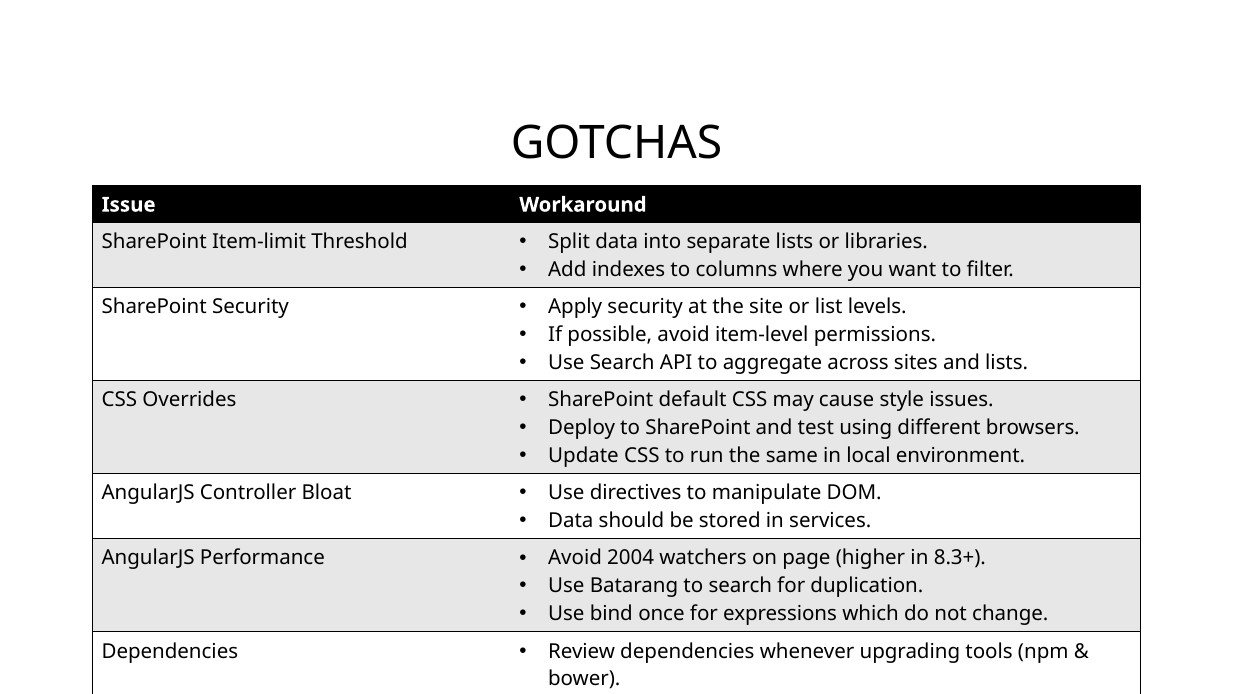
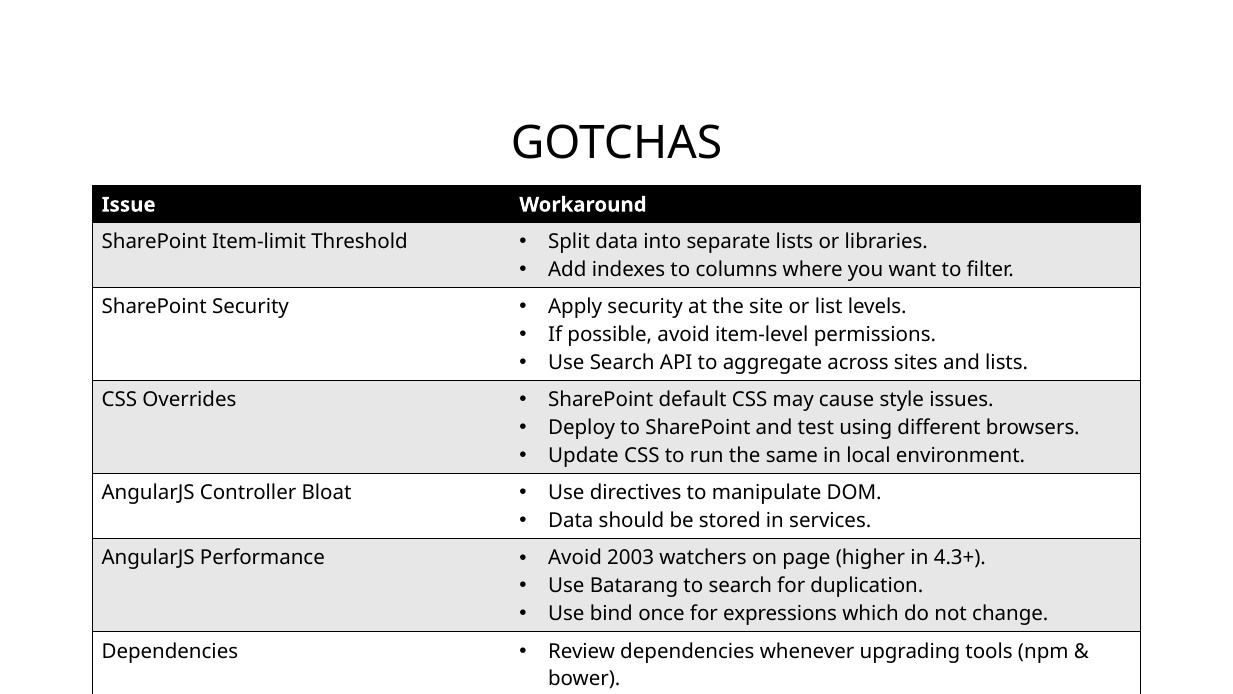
2004: 2004 -> 2003 (631, 558)
8.3+: 8.3+ -> 4.3+ (960, 558)
